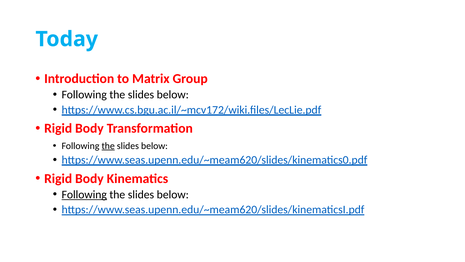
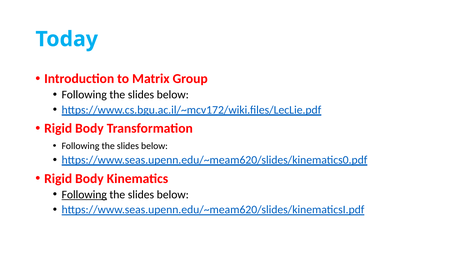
the underline: present -> none (108, 146)
